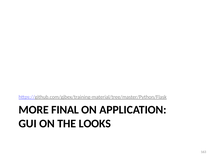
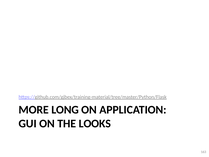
FINAL: FINAL -> LONG (65, 110)
